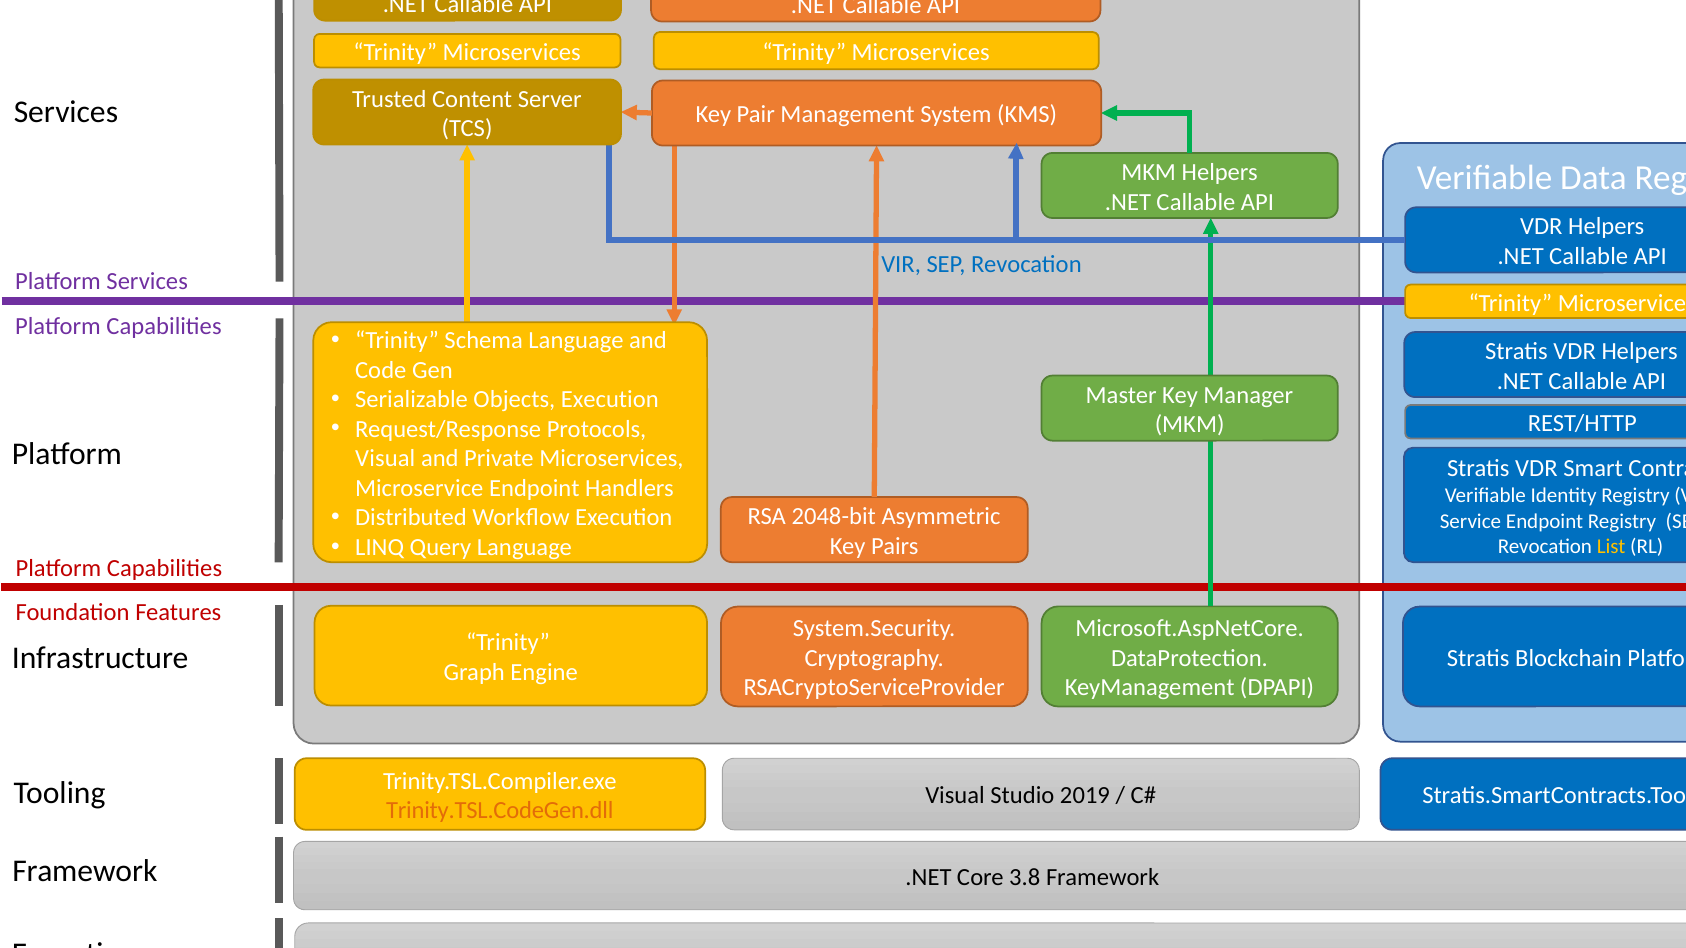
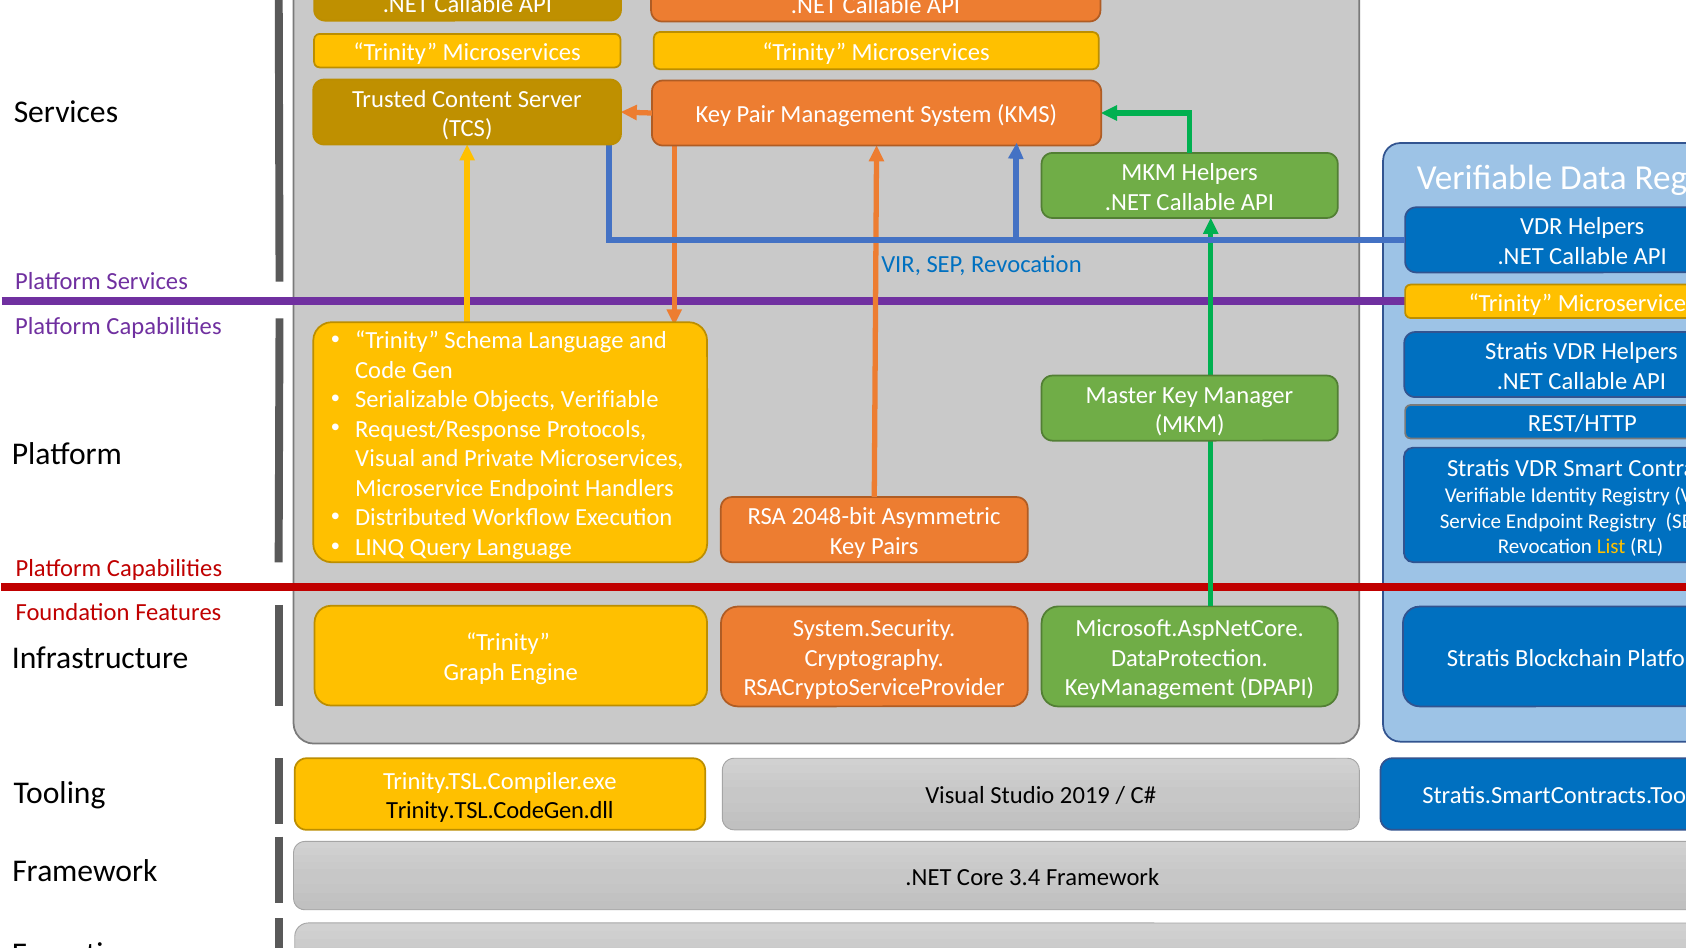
Objects Execution: Execution -> Verifiable (610, 400)
Trinity.TSL.CodeGen.dll colour: orange -> black (500, 811)
3.8: 3.8 -> 3.4 (1025, 878)
